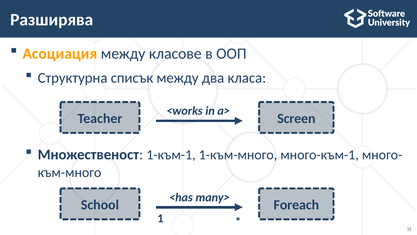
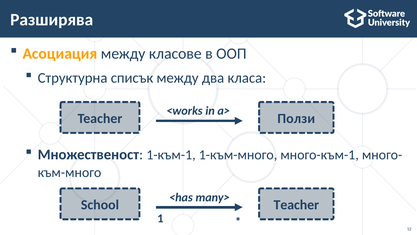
Screen: Screen -> Ползи (296, 118)
School Foreach: Foreach -> Teacher (296, 204)
